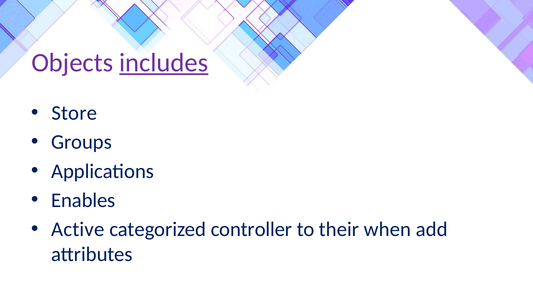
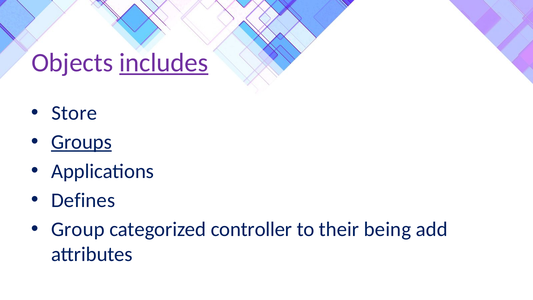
Groups underline: none -> present (81, 142)
Enables: Enables -> Defines (83, 200)
Active: Active -> Group (78, 229)
when: when -> being (387, 229)
